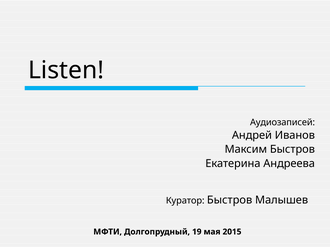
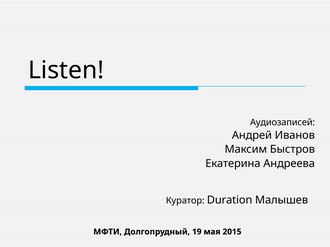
Куратор Быстров: Быстров -> Duration (230, 200)
